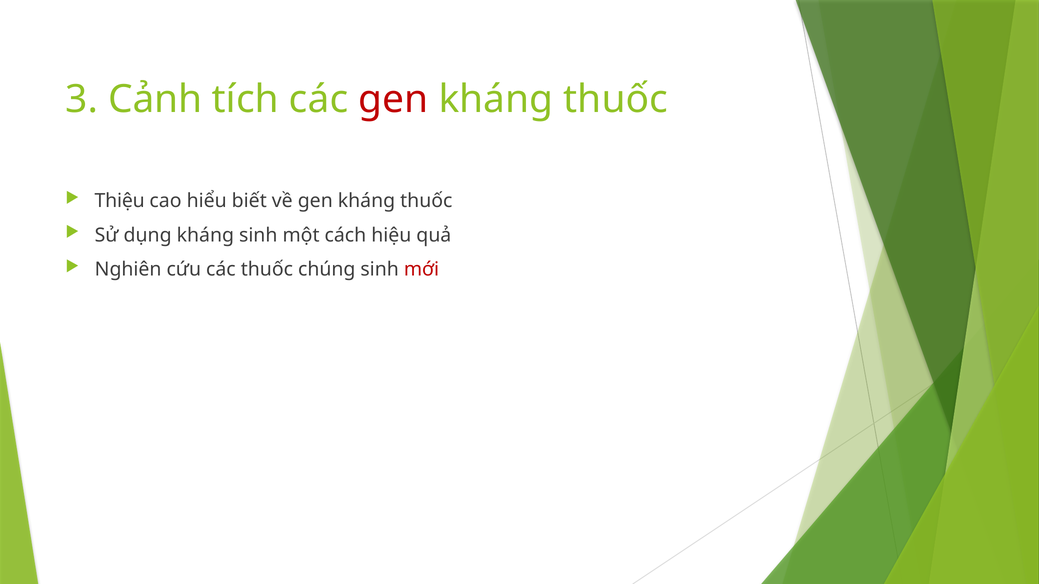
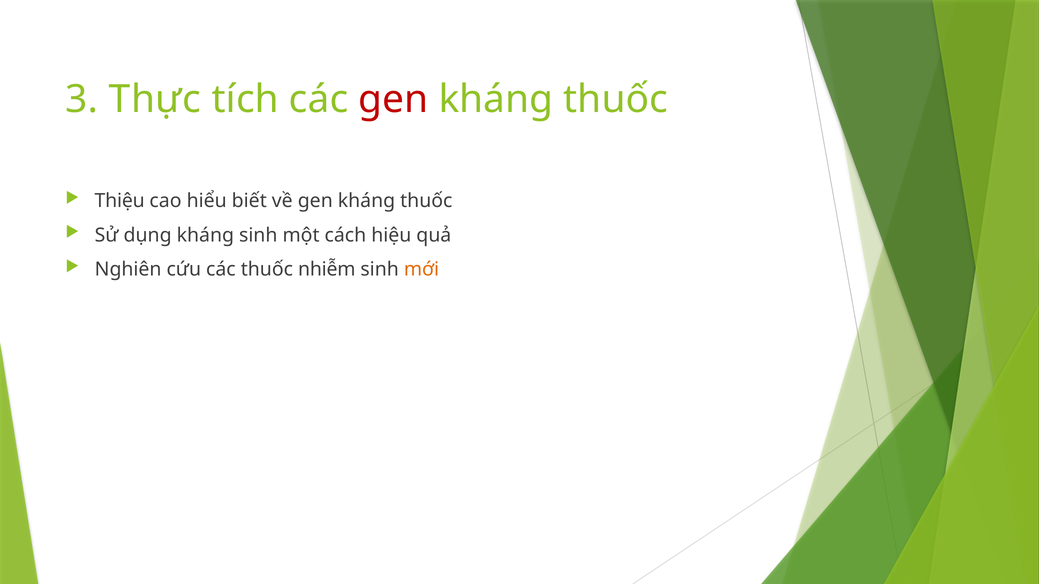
Cảnh: Cảnh -> Thực (155, 100)
chúng: chúng -> nhiễm (327, 269)
mới colour: red -> orange (422, 269)
